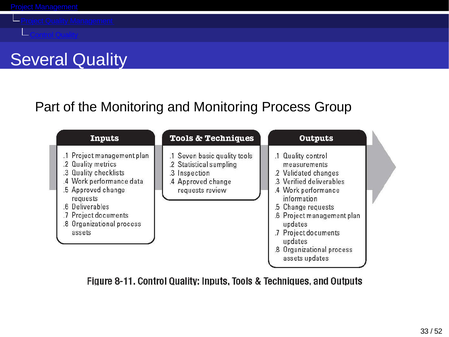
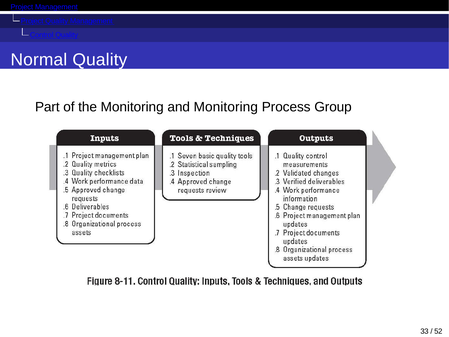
Several: Several -> Normal (39, 60)
